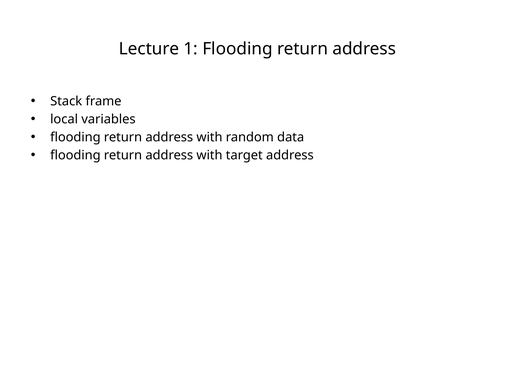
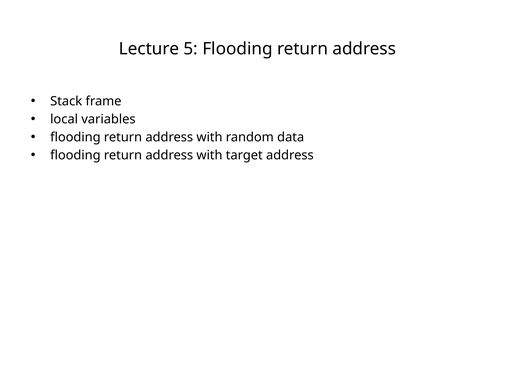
1: 1 -> 5 (191, 49)
